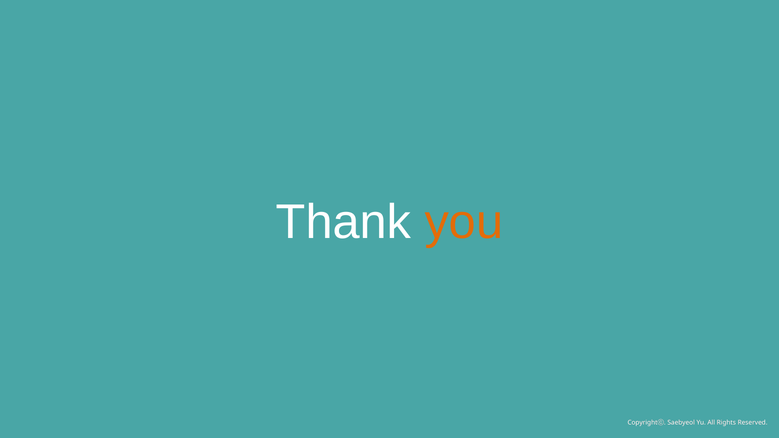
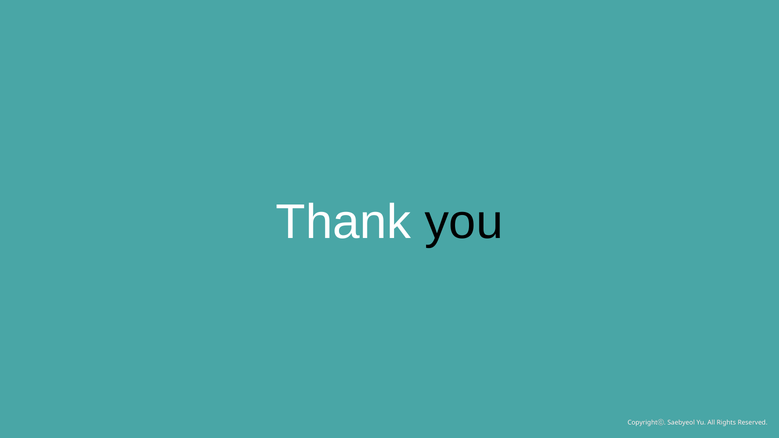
you colour: orange -> black (464, 222)
